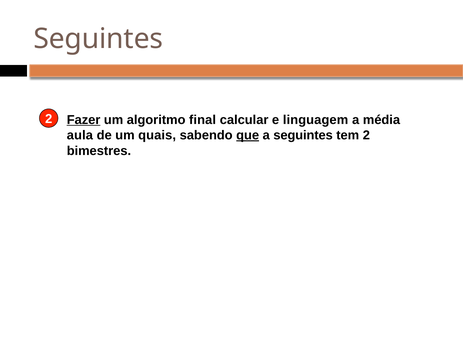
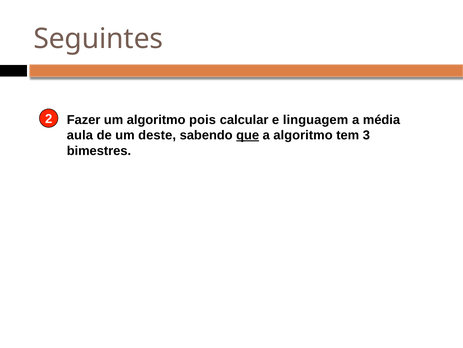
Fazer underline: present -> none (84, 120)
final: final -> pois (203, 120)
quais: quais -> deste (157, 135)
a seguintes: seguintes -> algoritmo (303, 135)
tem 2: 2 -> 3 (366, 135)
